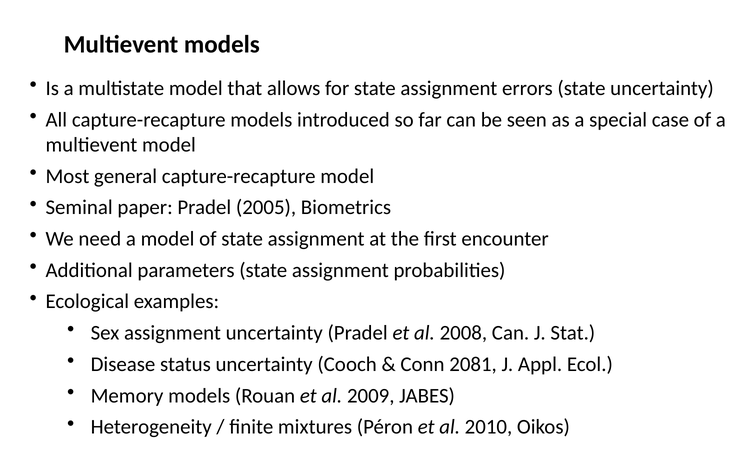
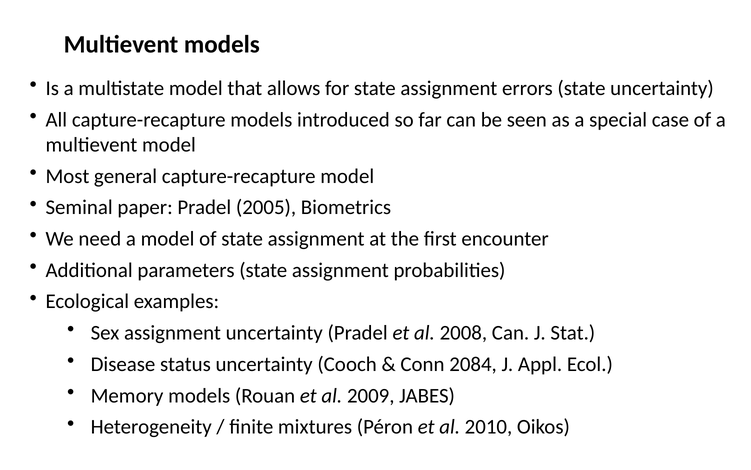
2081: 2081 -> 2084 (473, 364)
